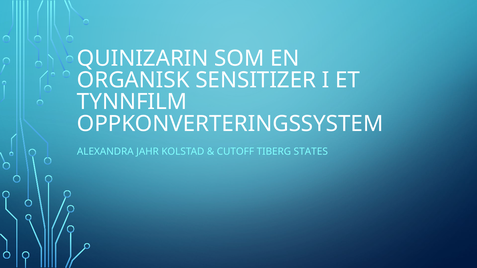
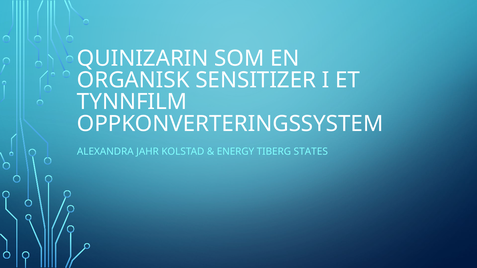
CUTOFF: CUTOFF -> ENERGY (235, 152)
